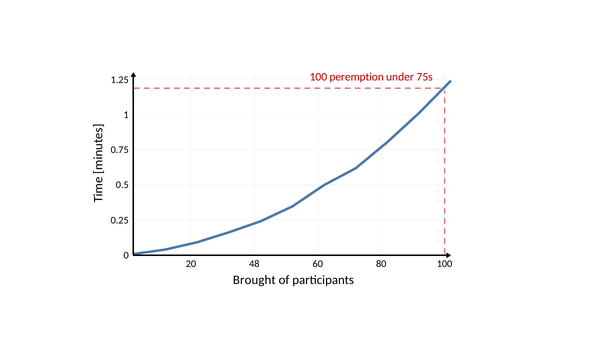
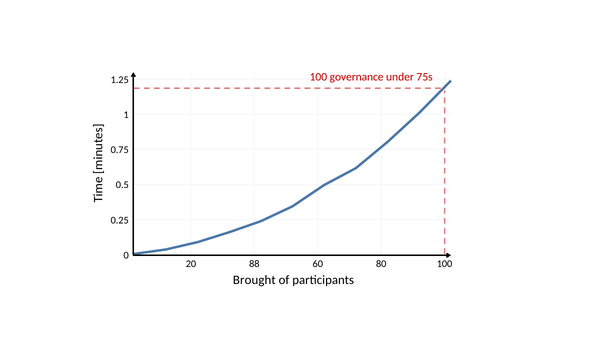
peremption: peremption -> governance (357, 77)
48: 48 -> 88 (254, 264)
